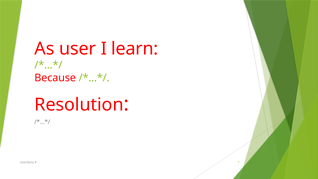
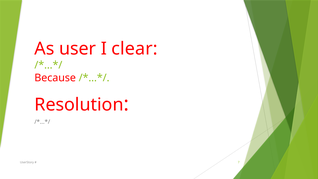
learn: learn -> clear (135, 49)
